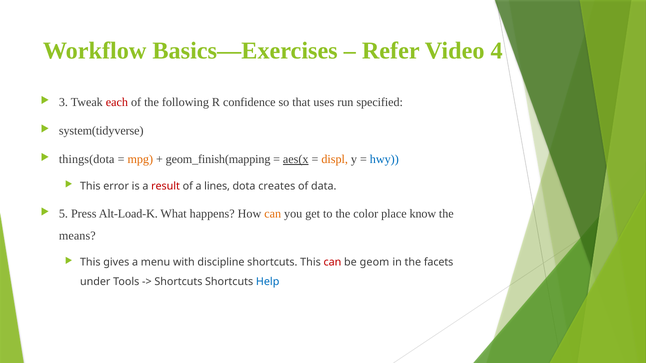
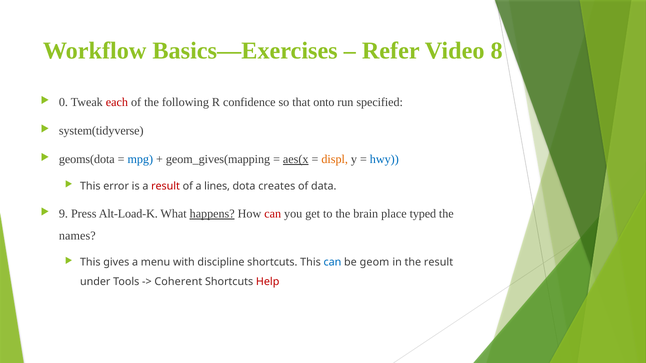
4: 4 -> 8 (497, 51)
3: 3 -> 0 (63, 102)
uses: uses -> onto (324, 102)
things(dota: things(dota -> geoms(dota (87, 159)
mpg colour: orange -> blue (140, 159)
geom_finish(mapping: geom_finish(mapping -> geom_gives(mapping (218, 159)
5: 5 -> 9 (63, 214)
happens underline: none -> present (212, 214)
can colour: orange -> red (273, 214)
color: color -> brain (366, 214)
know: know -> typed (423, 214)
means: means -> names (77, 236)
can colour: red -> blue (332, 263)
the facets: facets -> result (439, 263)
Shortcuts: Shortcuts -> Coherent (178, 282)
Help colour: blue -> red (268, 282)
